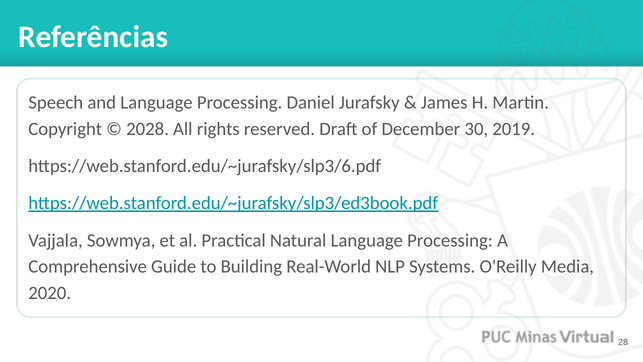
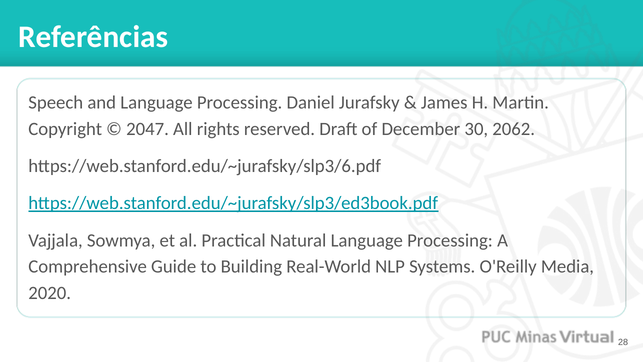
2028: 2028 -> 2047 (148, 129)
2019: 2019 -> 2062 (514, 129)
